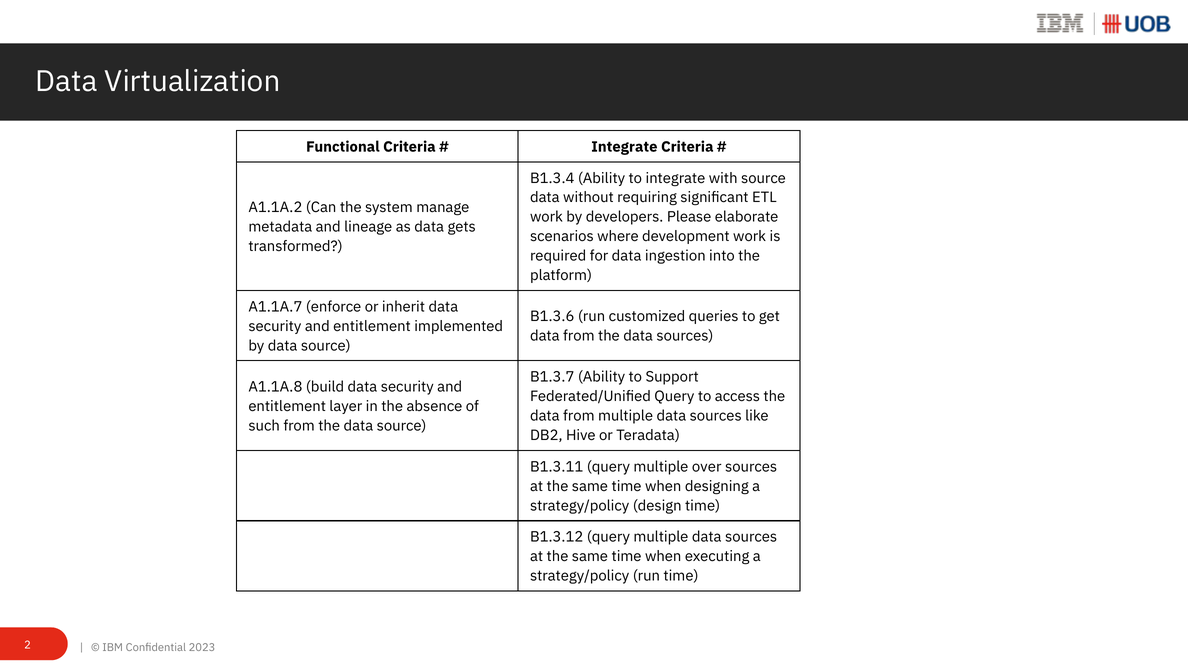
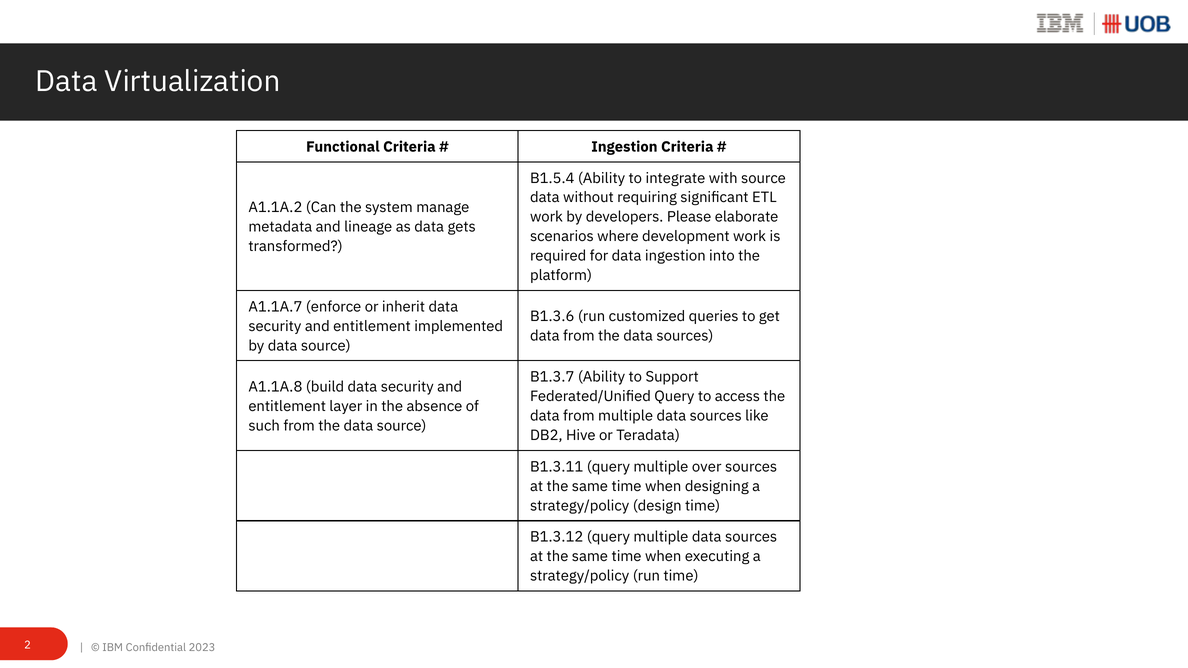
Integrate: Integrate -> Ingestion (624, 147)
B1.3.4: B1.3.4 -> B1.5.4 (552, 178)
